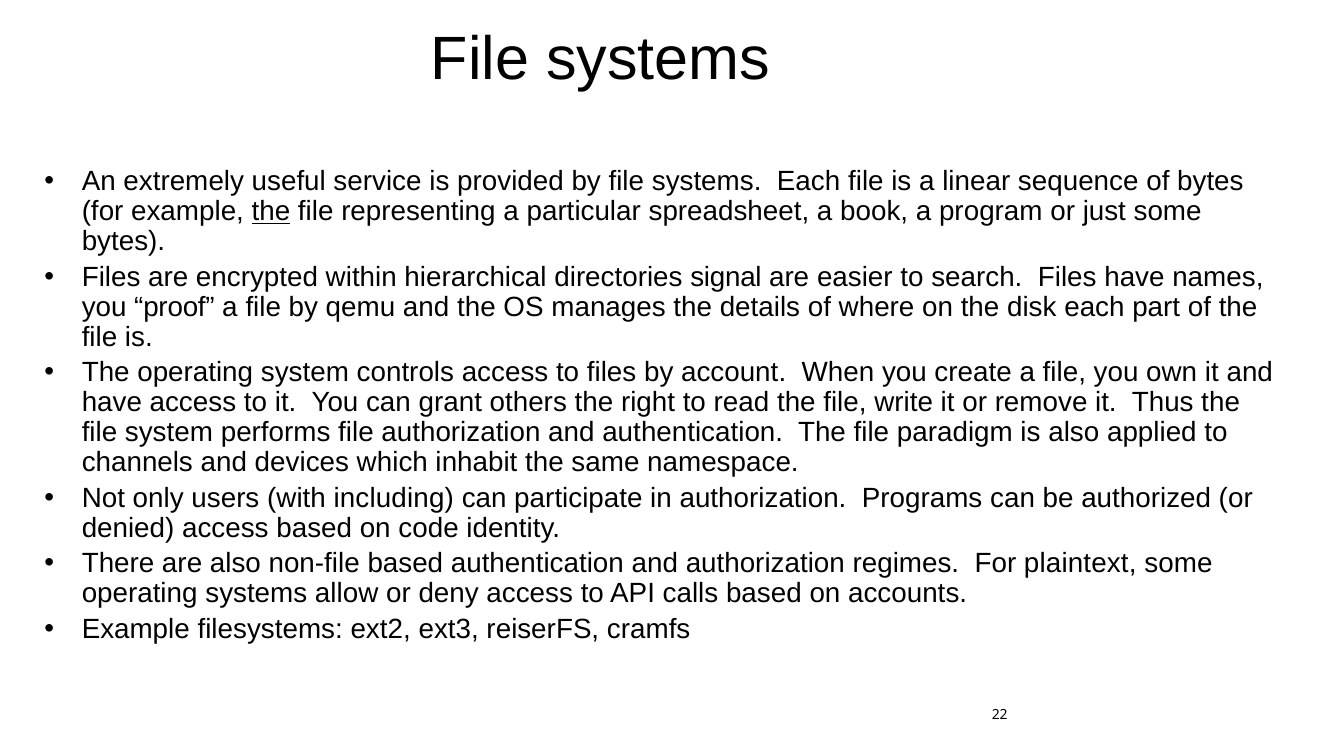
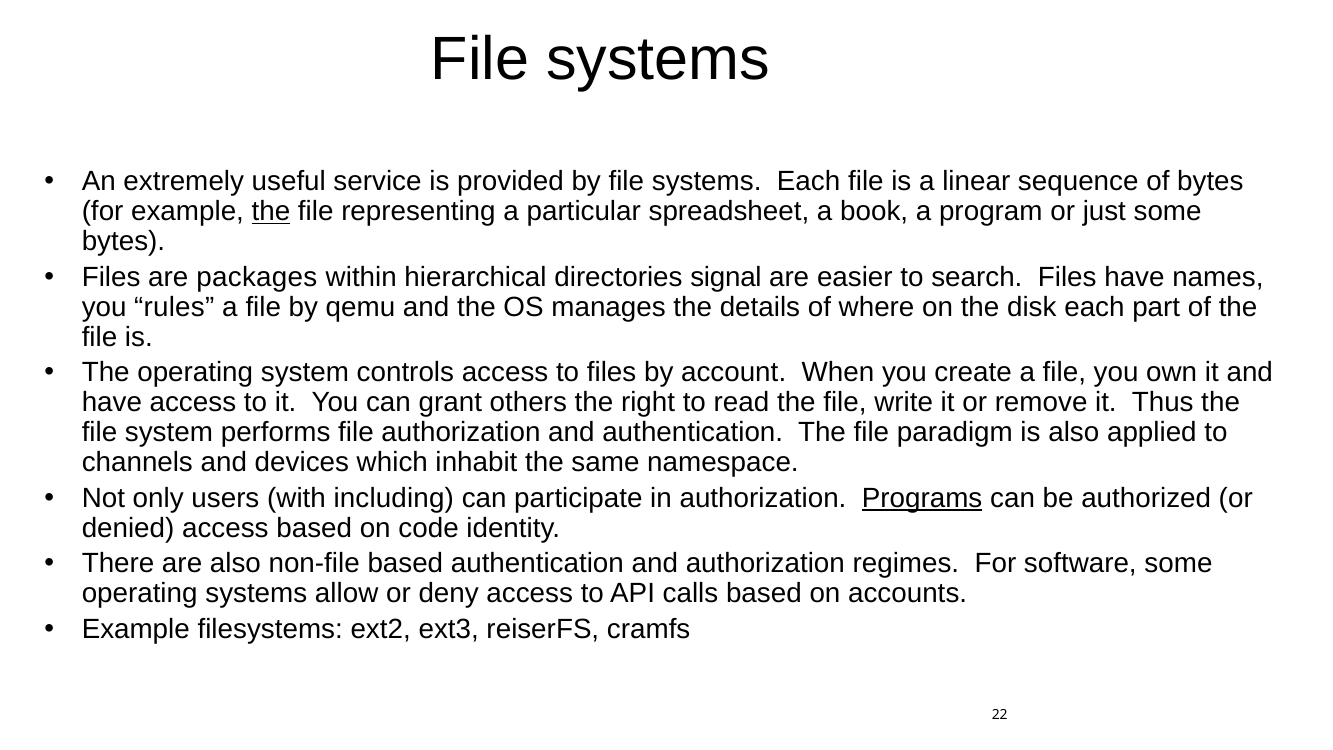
encrypted: encrypted -> packages (257, 277)
proof: proof -> rules (174, 307)
Programs underline: none -> present (922, 498)
plaintext: plaintext -> software (1080, 564)
